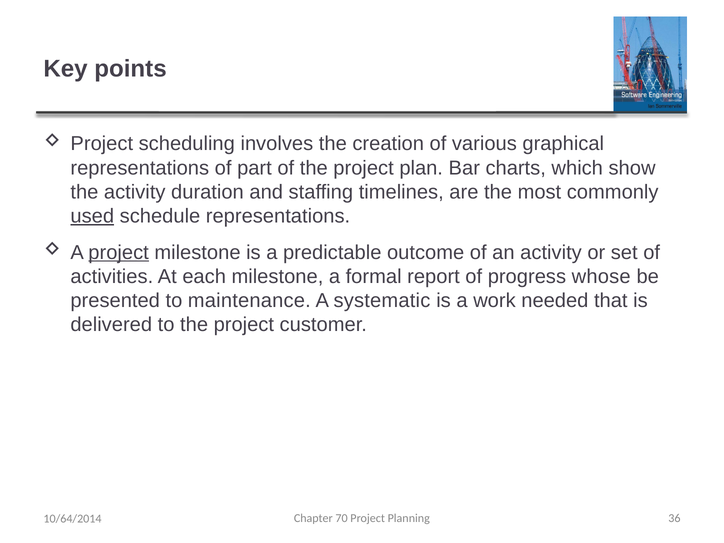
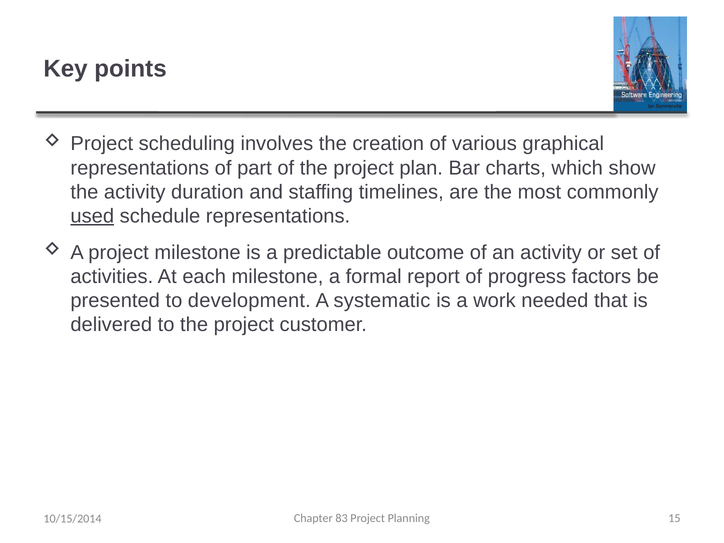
project underline: present -> none (119, 252)
whose: whose -> factors (601, 277)
maintenance: maintenance -> development (249, 301)
70: 70 -> 83 (342, 518)
36: 36 -> 15 (674, 518)
10/64/2014: 10/64/2014 -> 10/15/2014 (72, 519)
